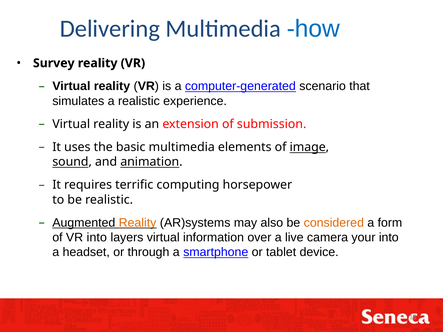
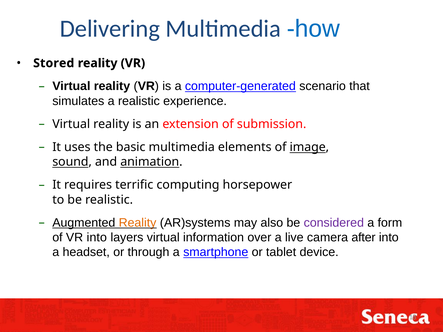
Survey: Survey -> Stored (54, 63)
considered colour: orange -> purple (334, 223)
your: your -> after (364, 238)
